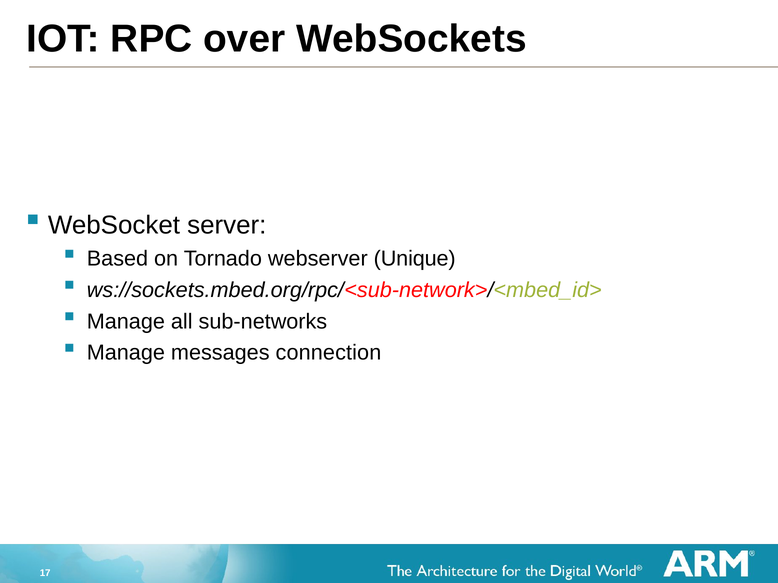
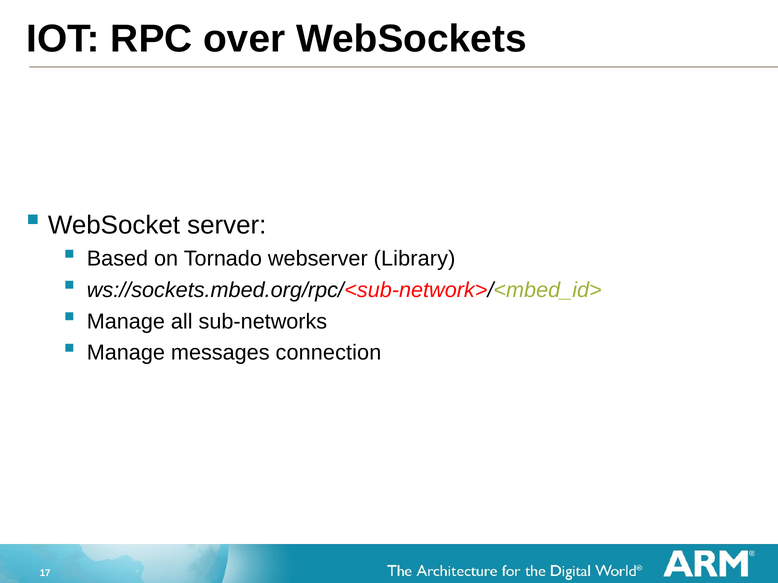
Unique: Unique -> Library (415, 259)
